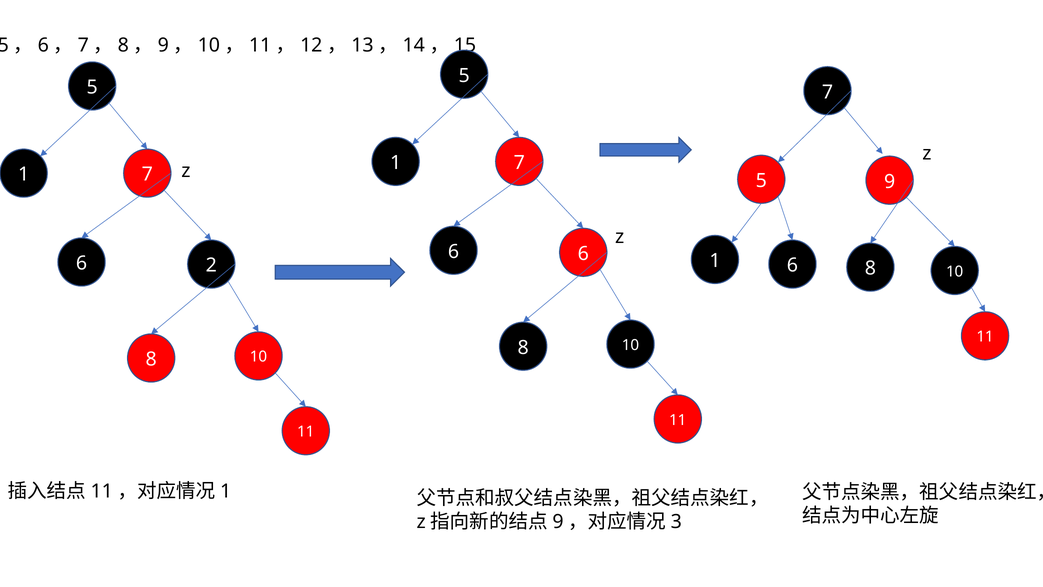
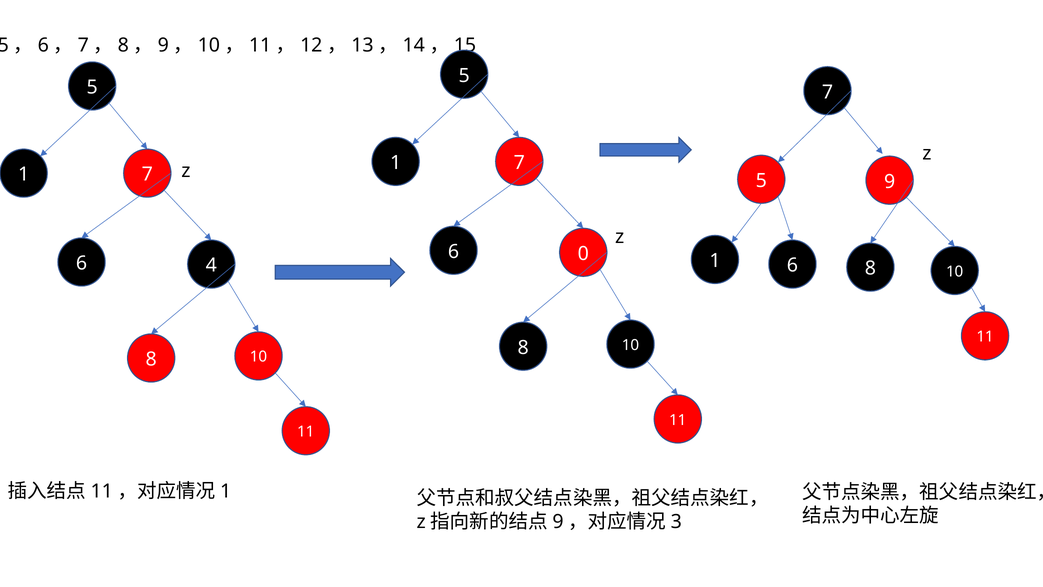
6 6: 6 -> 0 (583, 254)
2: 2 -> 4 (211, 265)
